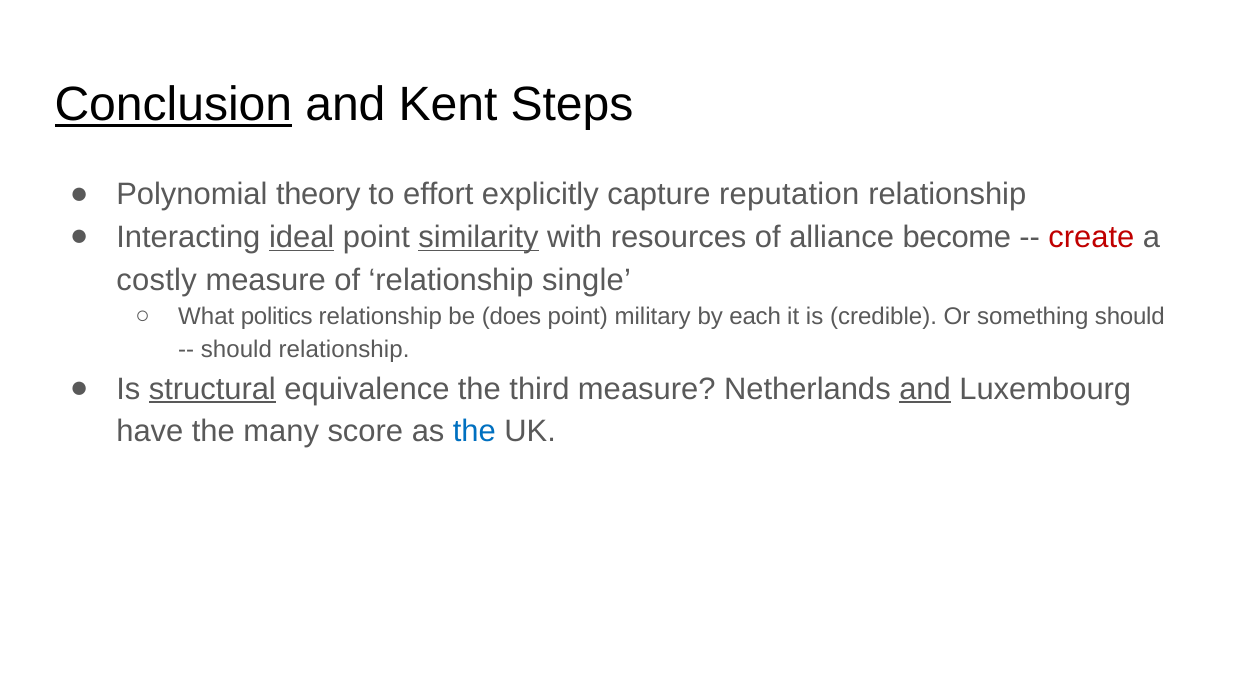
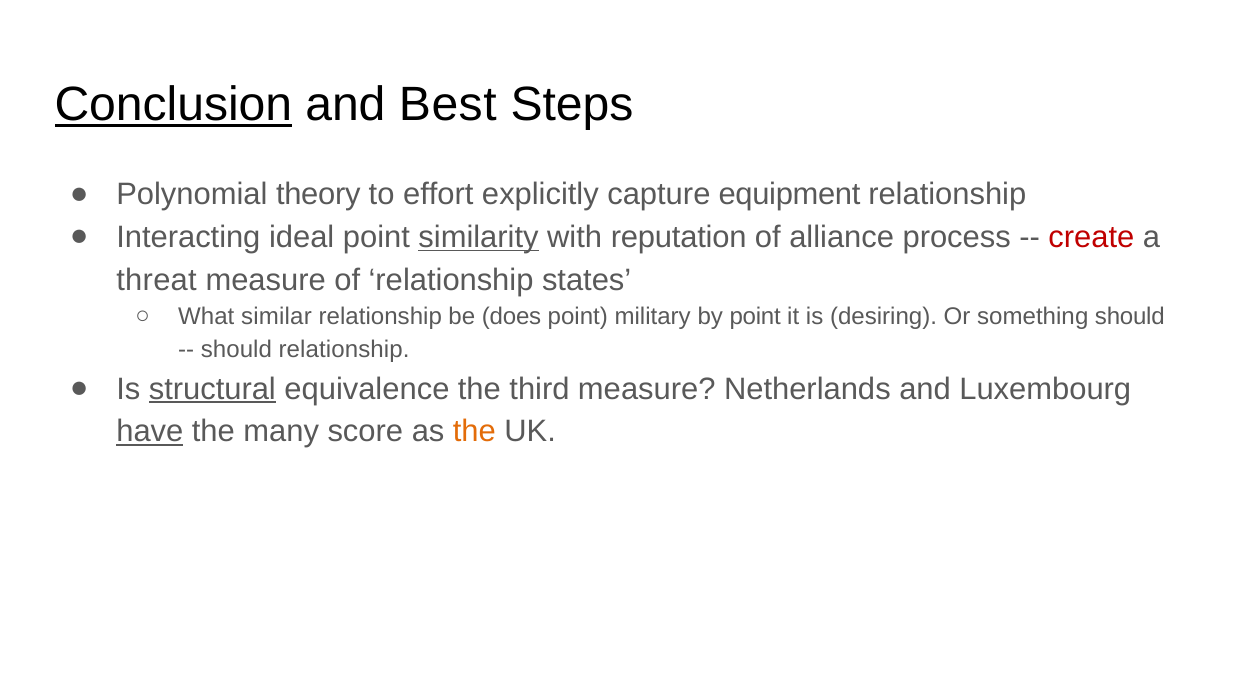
Kent: Kent -> Best (448, 105)
reputation: reputation -> equipment (789, 195)
ideal underline: present -> none (302, 237)
resources: resources -> reputation (679, 237)
become: become -> process (957, 237)
costly: costly -> threat (157, 280)
single: single -> states (587, 280)
politics: politics -> similar (276, 317)
by each: each -> point (755, 317)
credible: credible -> desiring (883, 317)
and underline: present -> none (925, 389)
have underline: none -> present (150, 432)
the colour: blue -> orange (474, 432)
